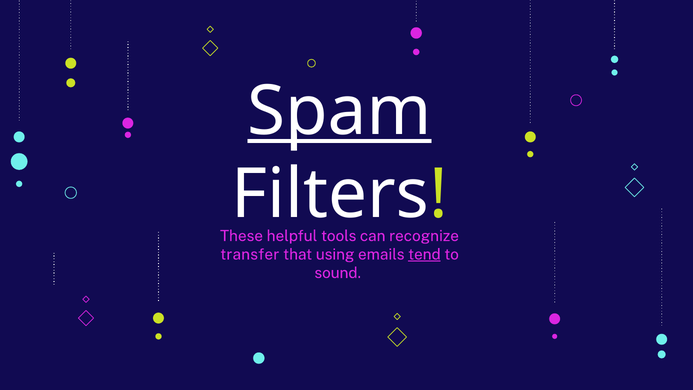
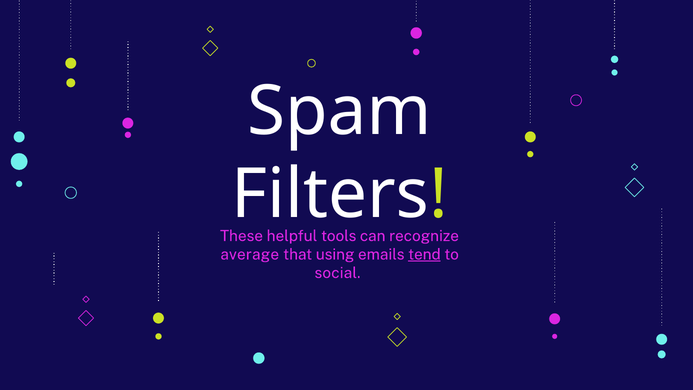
Spam underline: present -> none (339, 111)
transfer: transfer -> average (250, 254)
sound: sound -> social (338, 273)
